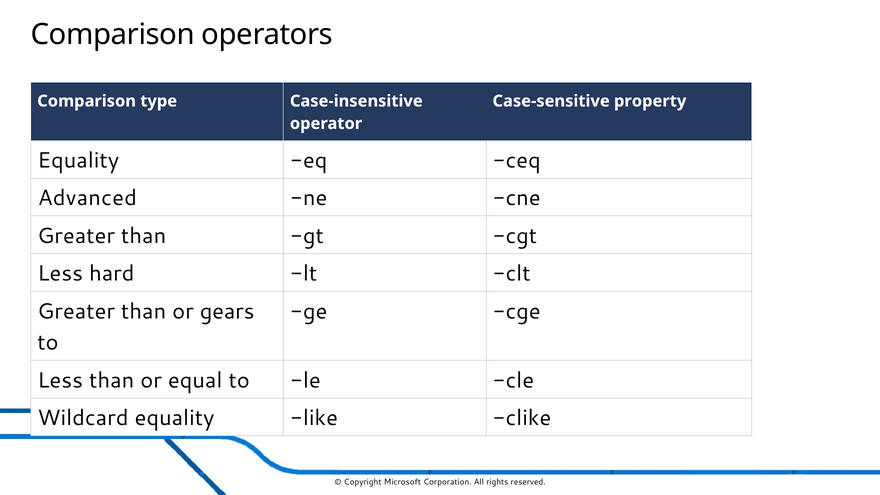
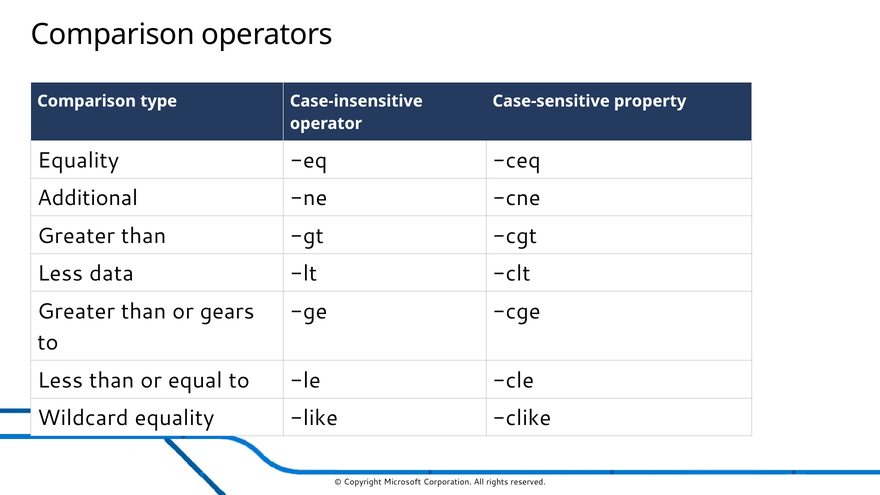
Advanced: Advanced -> Additional (88, 198)
hard: hard -> data (112, 274)
